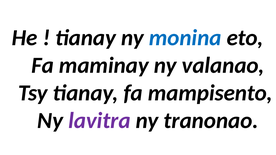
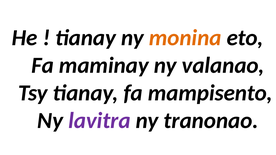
monina colour: blue -> orange (185, 38)
